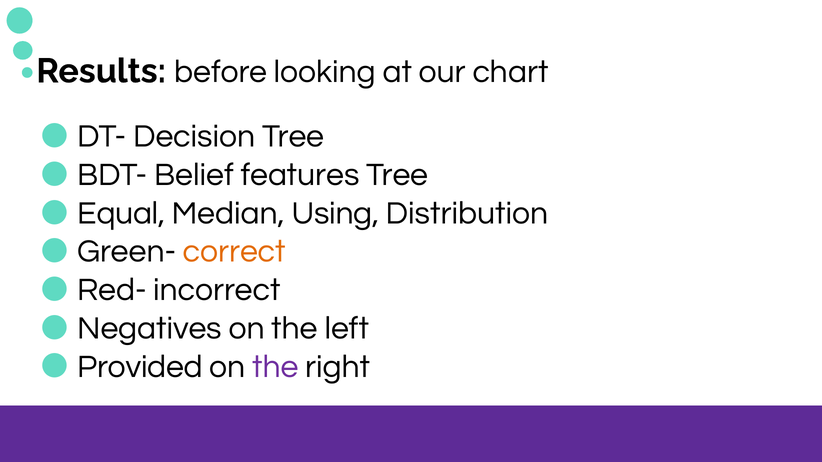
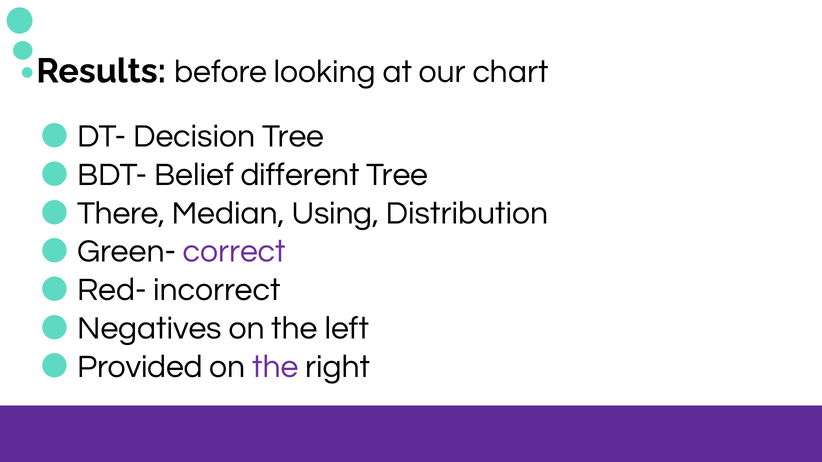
features: features -> different (300, 175)
Equal: Equal -> There (121, 213)
correct colour: orange -> purple (234, 252)
